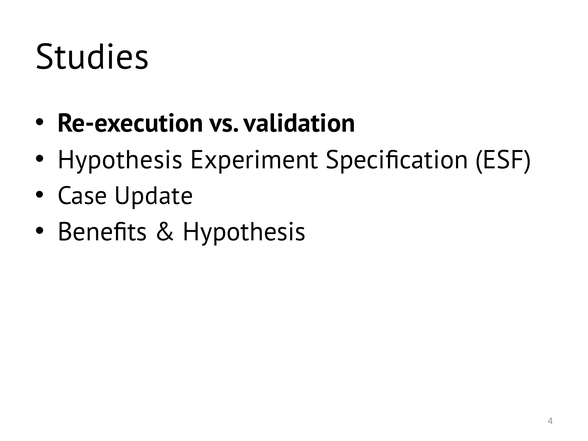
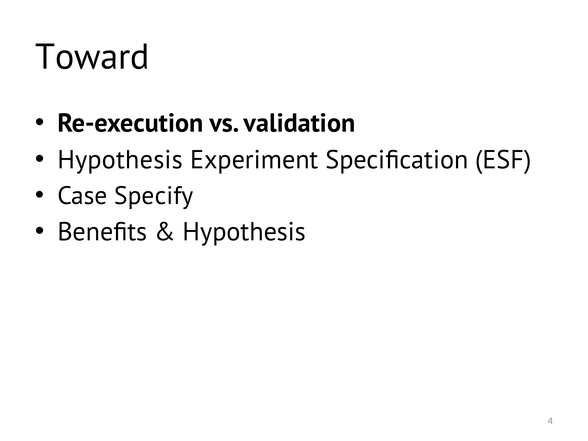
Studies: Studies -> Toward (92, 57)
Update: Update -> Specify (154, 196)
